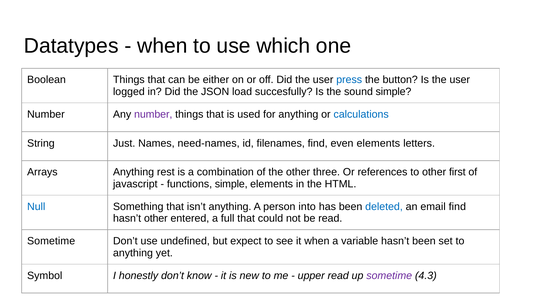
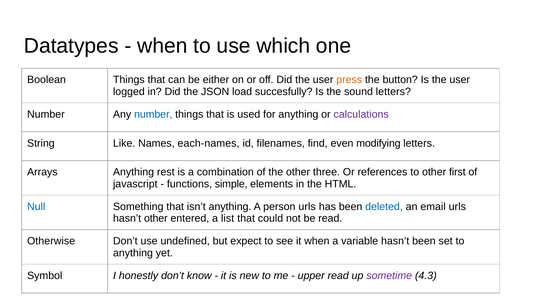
press colour: blue -> orange (349, 80)
sound simple: simple -> letters (393, 92)
number colour: purple -> blue (153, 114)
calculations colour: blue -> purple (361, 114)
Just: Just -> Like (124, 143)
need-names: need-names -> each-names (209, 143)
even elements: elements -> modifying (378, 143)
person into: into -> urls (307, 207)
email find: find -> urls (457, 207)
full: full -> list (228, 218)
Sometime: Sometime -> Otherwise (51, 241)
